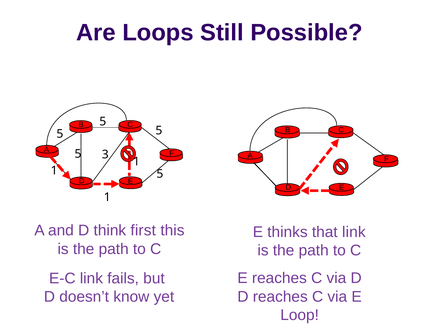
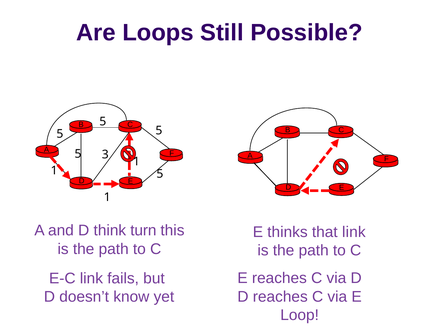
first: first -> turn (143, 231)
